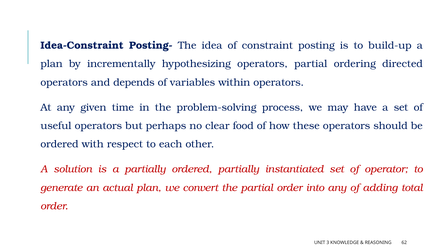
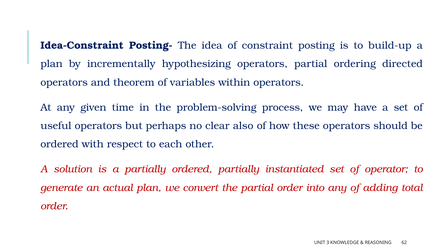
depends: depends -> theorem (134, 82)
food: food -> also (243, 126)
